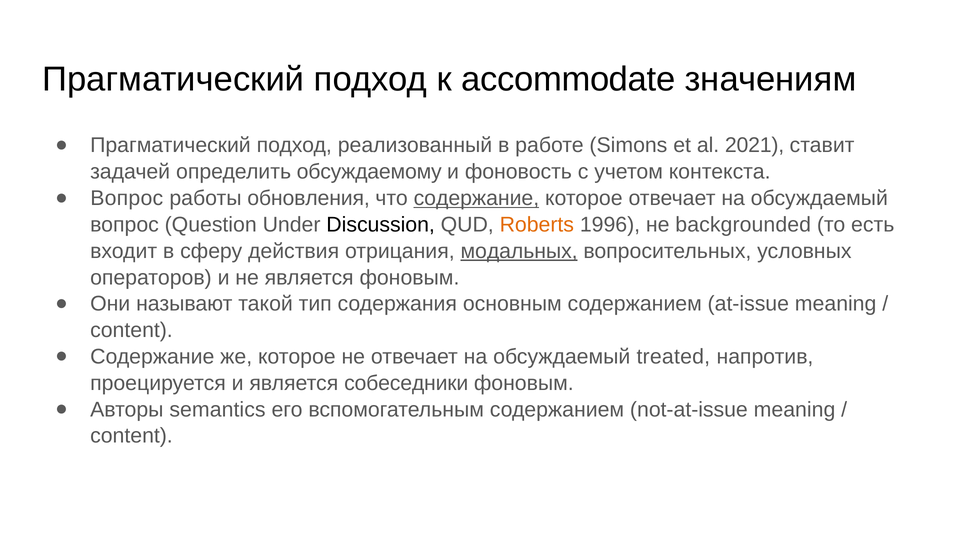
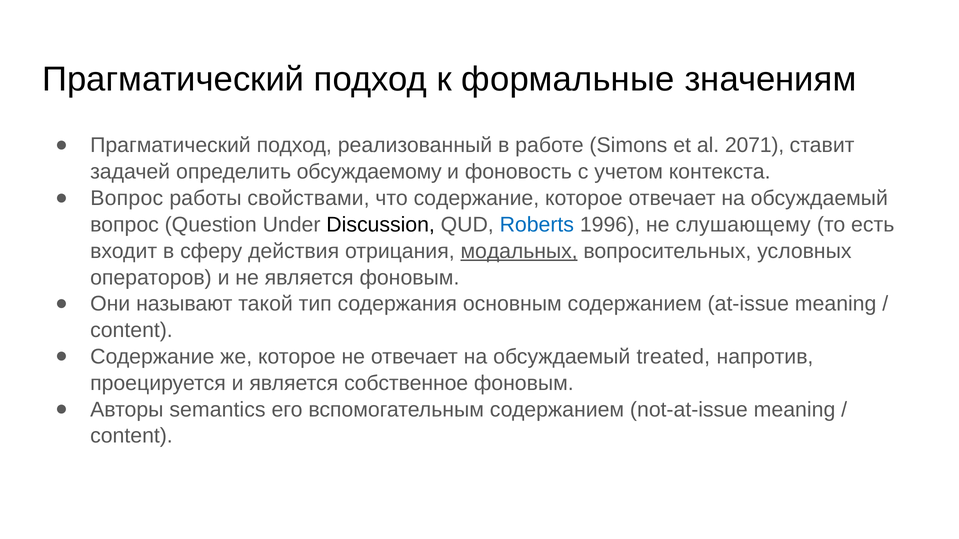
accommodate: accommodate -> формальные (568, 79)
2021: 2021 -> 2071 (755, 146)
обновления: обновления -> свойствами (308, 198)
содержание underline: present -> none (476, 198)
Roberts colour: orange -> blue (537, 225)
backgrounded: backgrounded -> слушающему (743, 225)
собеседники: собеседники -> собственное (406, 383)
